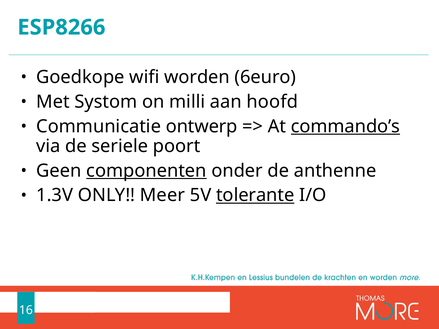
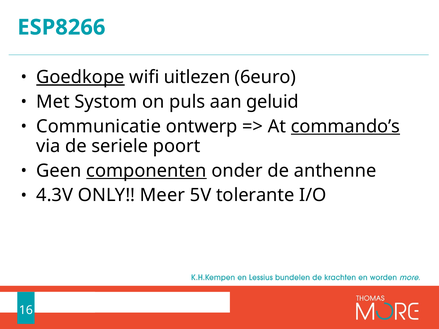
Goedkope underline: none -> present (80, 77)
worden: worden -> uitlezen (197, 77)
milli: milli -> puls (187, 102)
hoofd: hoofd -> geluid (272, 102)
1.3V: 1.3V -> 4.3V (55, 195)
tolerante underline: present -> none (255, 195)
